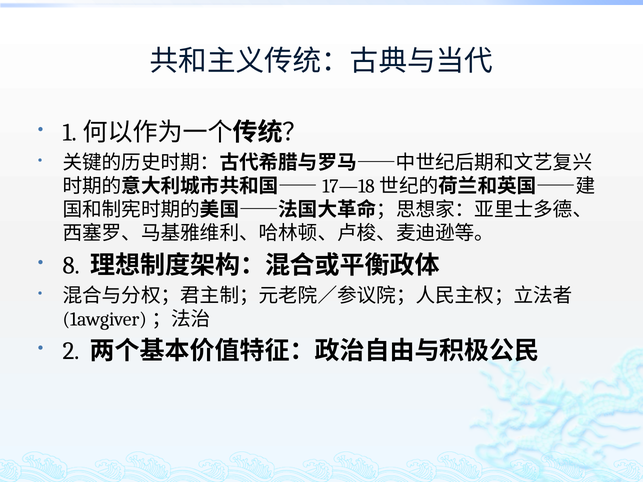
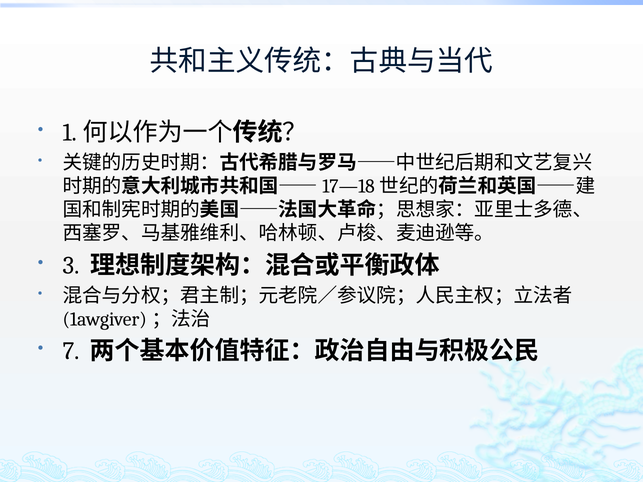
8: 8 -> 3 (71, 265)
2: 2 -> 7 (71, 351)
